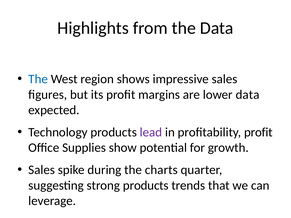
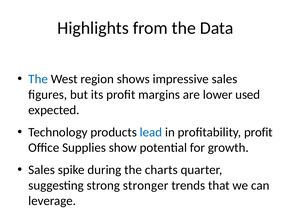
lower data: data -> used (248, 95)
lead colour: purple -> blue (151, 132)
strong products: products -> stronger (146, 186)
